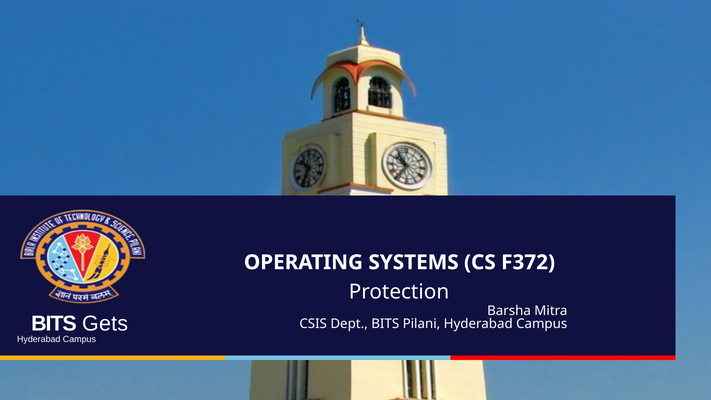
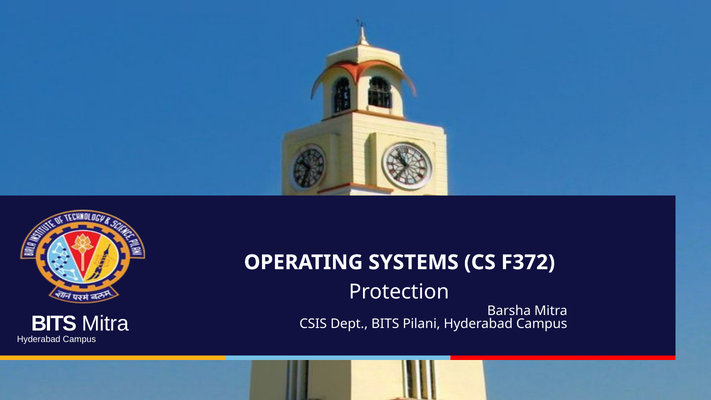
BITS Gets: Gets -> Mitra (105, 324)
